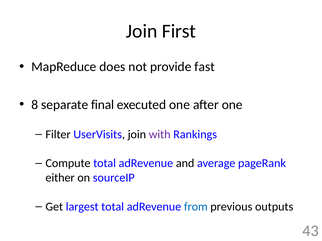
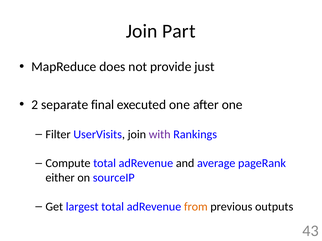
First: First -> Part (179, 31)
fast: fast -> just (205, 67)
8: 8 -> 2 (35, 105)
from colour: blue -> orange (196, 207)
